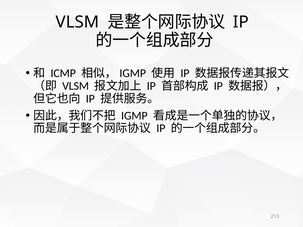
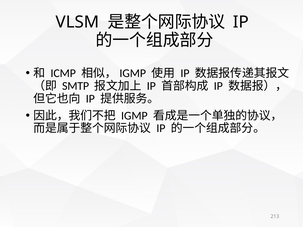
VLSM: VLSM -> SMTP (76, 86)
